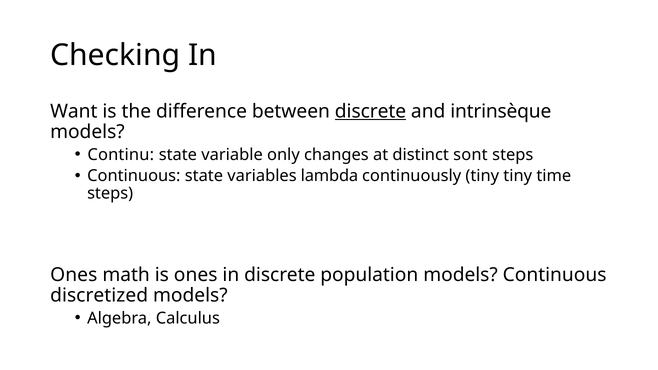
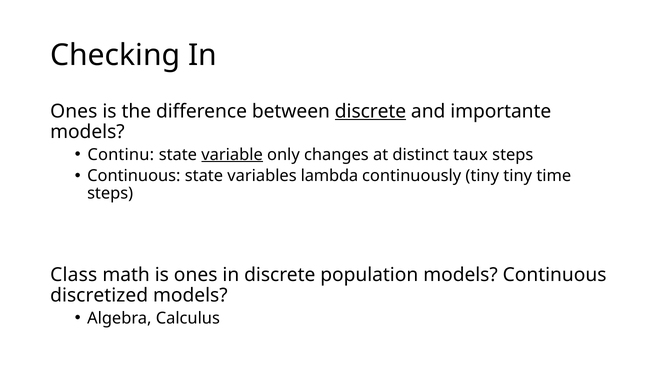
Want: Want -> Ones (74, 111)
intrinsèque: intrinsèque -> importante (501, 111)
variable underline: none -> present (232, 155)
sont: sont -> taux (470, 155)
Ones: Ones -> Class (74, 275)
